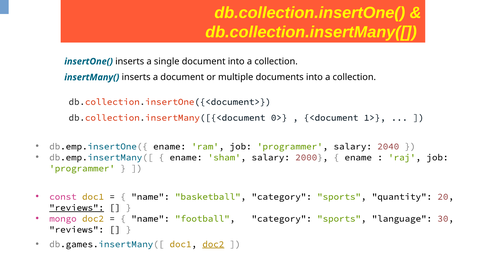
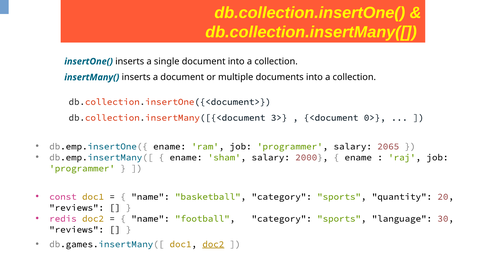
0>: 0> -> 3> (279, 117)
1>: 1> -> 0> (375, 117)
2040: 2040 -> 2065 (388, 146)
reviews underline: present -> none (77, 207)
mongo: mongo -> redis (63, 218)
